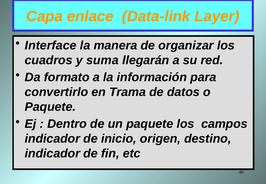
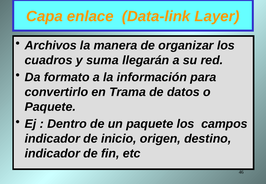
Interface: Interface -> Archivos (51, 45)
